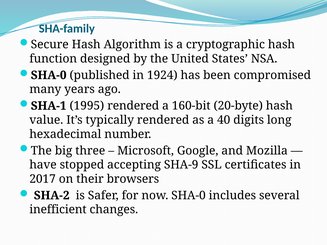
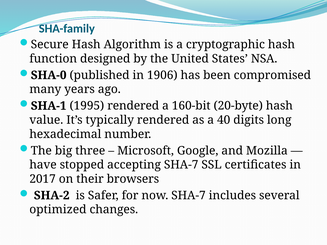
1924: 1924 -> 1906 (162, 75)
accepting SHA-9: SHA-9 -> SHA-7 (181, 165)
now SHA-0: SHA-0 -> SHA-7 (189, 196)
inefficient: inefficient -> optimized (58, 210)
